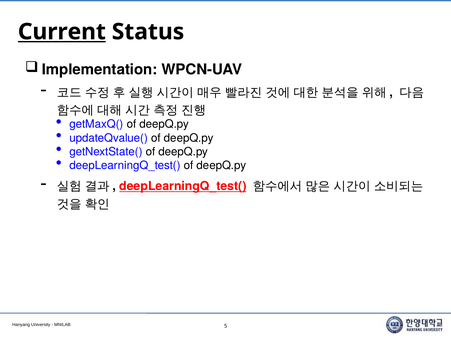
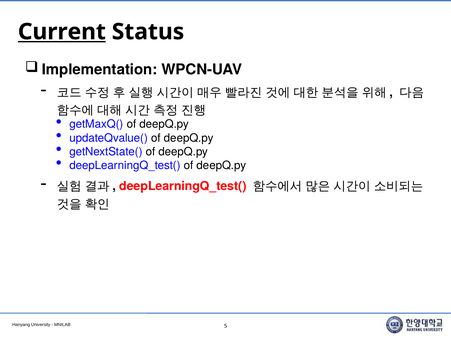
deepLearningQ_test( underline: present -> none (183, 186)
